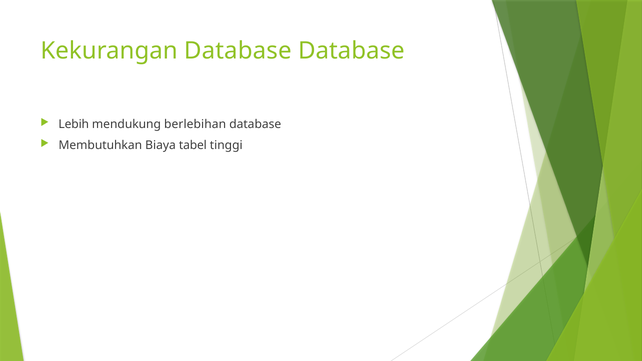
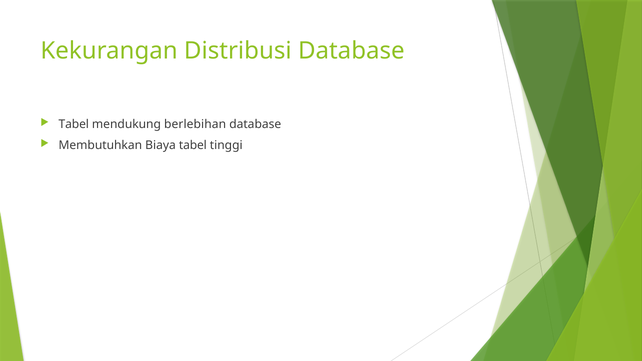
Kekurangan Database: Database -> Distribusi (238, 51)
Lebih: Lebih -> Tabel (74, 124)
